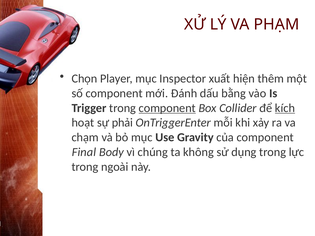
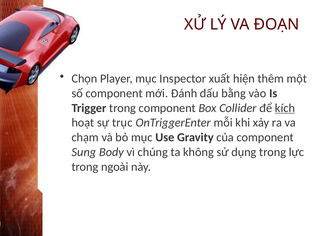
PHẠM: PHẠM -> ĐOẠN (276, 25)
component underline: present -> none (167, 108)
phải: phải -> trục (122, 123)
Final: Final -> Sung (84, 152)
